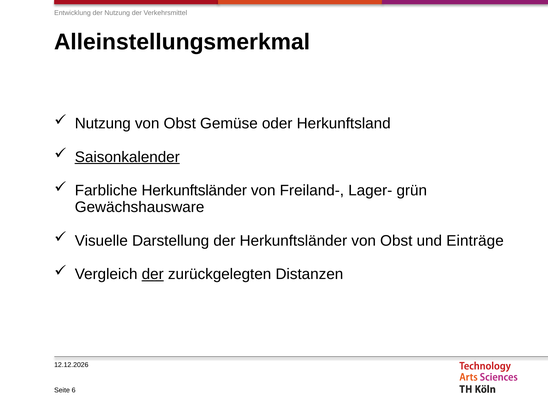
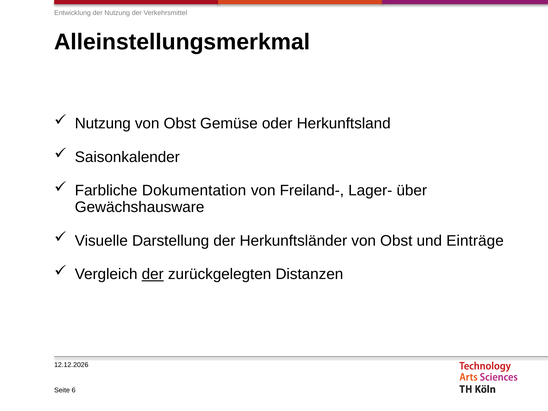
Saisonkalender underline: present -> none (127, 157)
Farbliche Herkunftsländer: Herkunftsländer -> Dokumentation (194, 190)
grün: grün -> über (412, 190)
